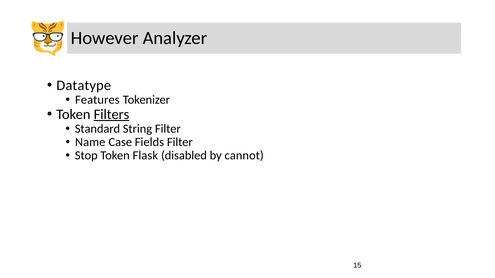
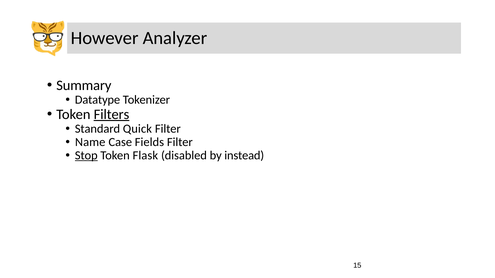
Datatype: Datatype -> Summary (84, 86)
Features: Features -> Datatype (97, 100)
String: String -> Quick (137, 129)
Stop underline: none -> present (86, 156)
cannot: cannot -> instead (244, 156)
